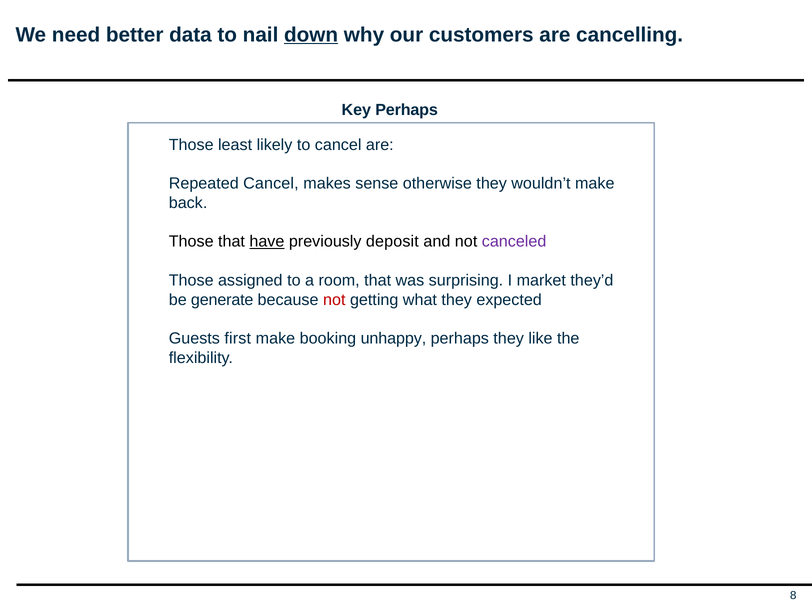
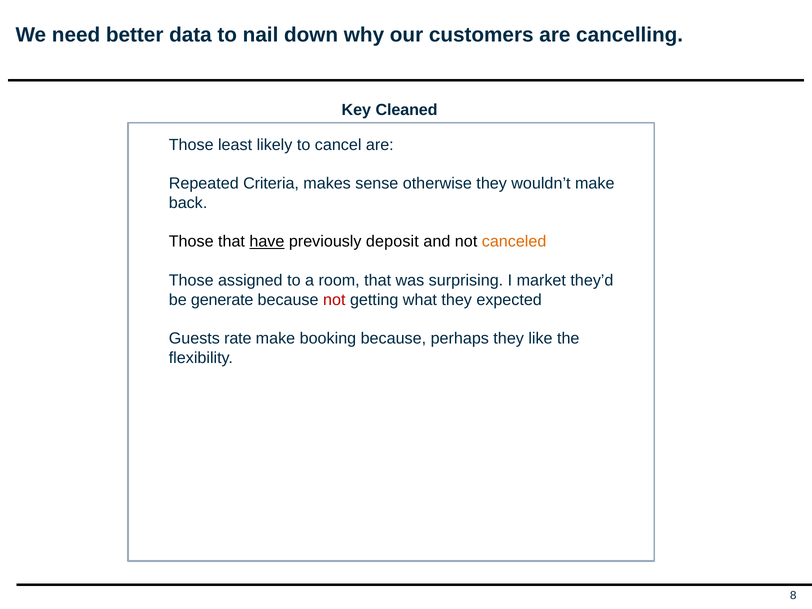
down underline: present -> none (311, 35)
Key Perhaps: Perhaps -> Cleaned (407, 110)
Repeated Cancel: Cancel -> Criteria (271, 184)
canceled colour: purple -> orange (514, 242)
first: first -> rate (238, 338)
booking unhappy: unhappy -> because (393, 338)
